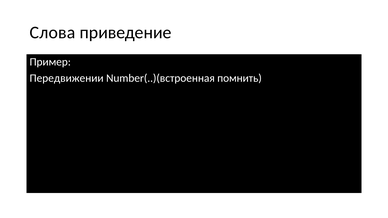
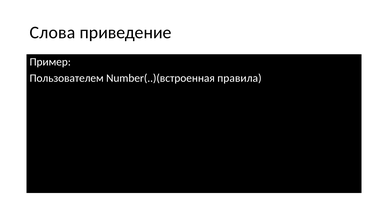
Передвижении: Передвижении -> Пользователем (67, 78)
помнить: помнить -> правила (239, 78)
